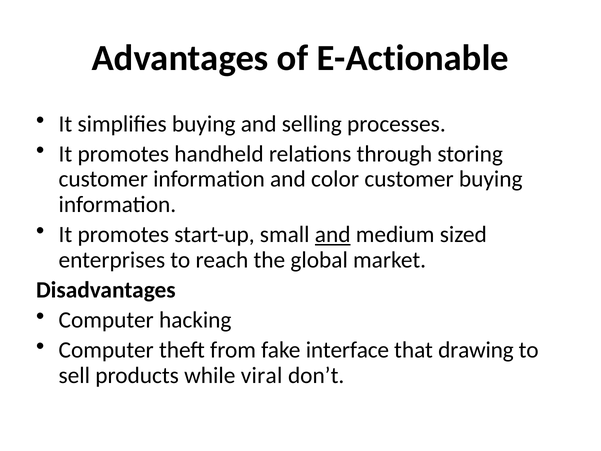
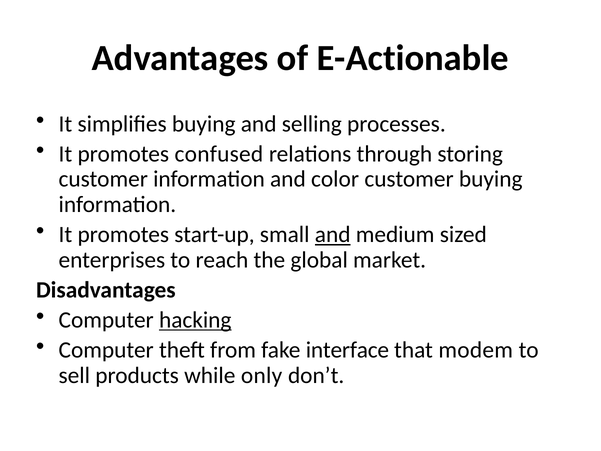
handheld: handheld -> confused (219, 154)
hacking underline: none -> present (195, 320)
drawing: drawing -> modem (476, 350)
viral: viral -> only (262, 375)
